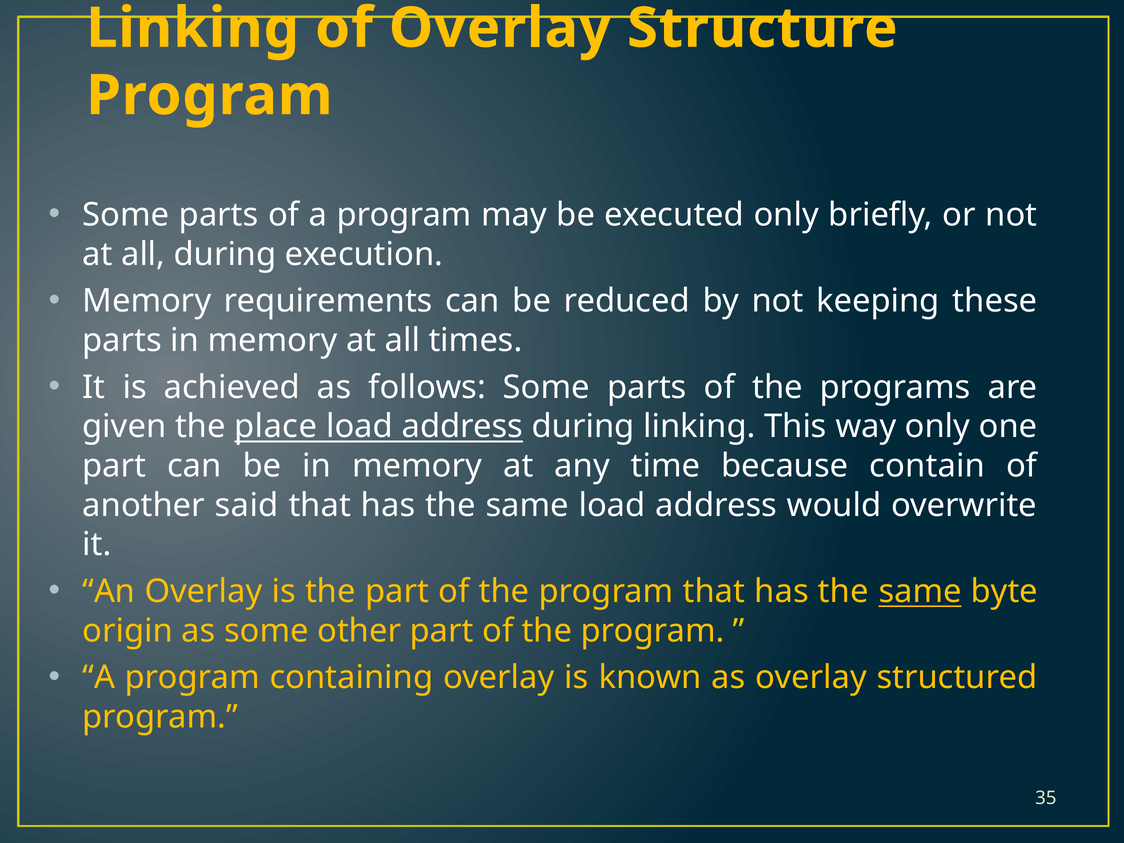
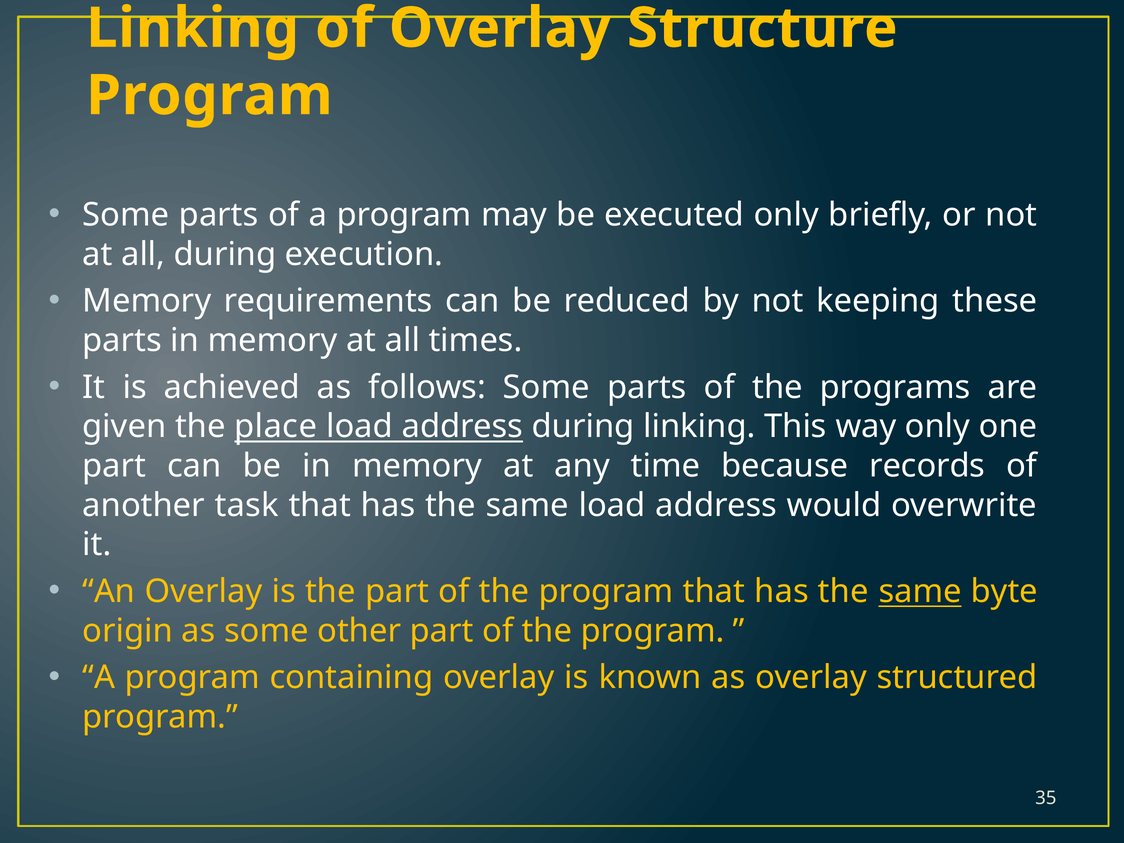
contain: contain -> records (927, 466)
said: said -> task (247, 505)
